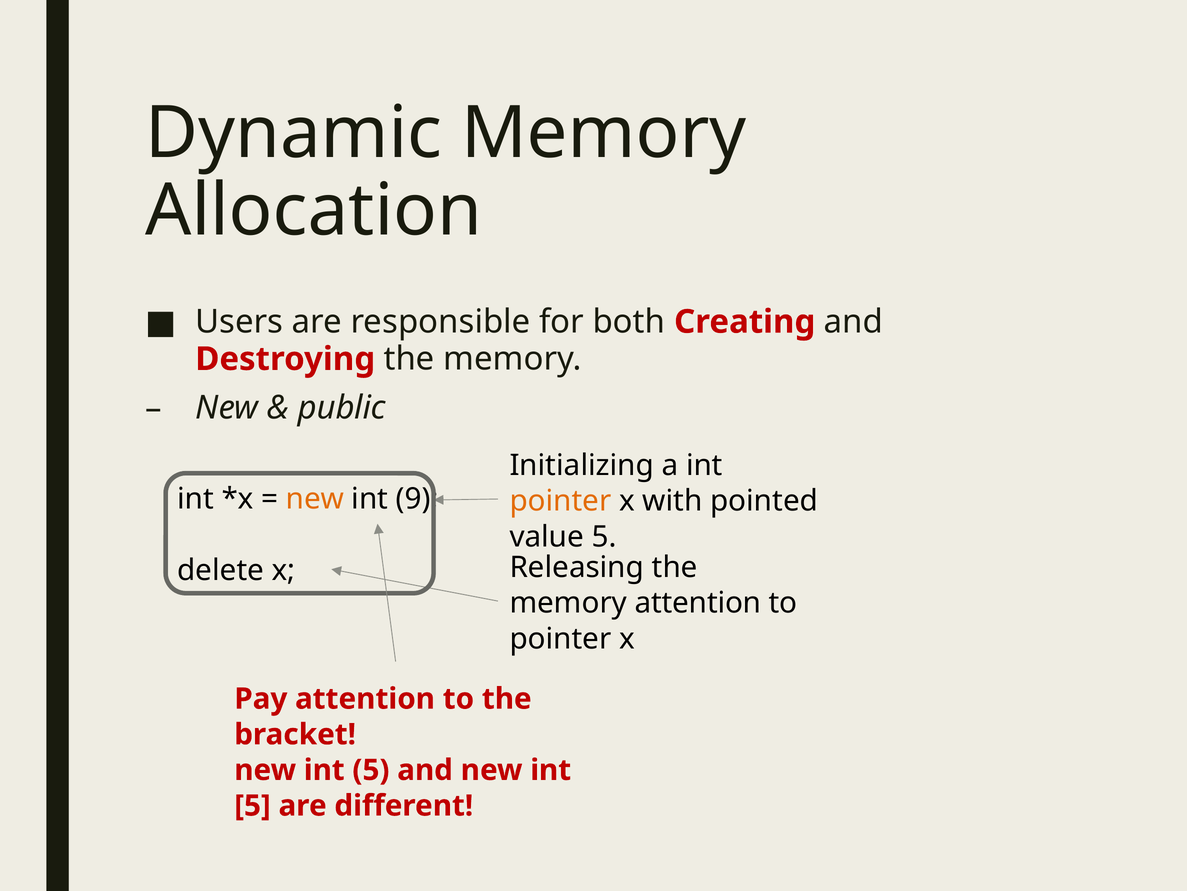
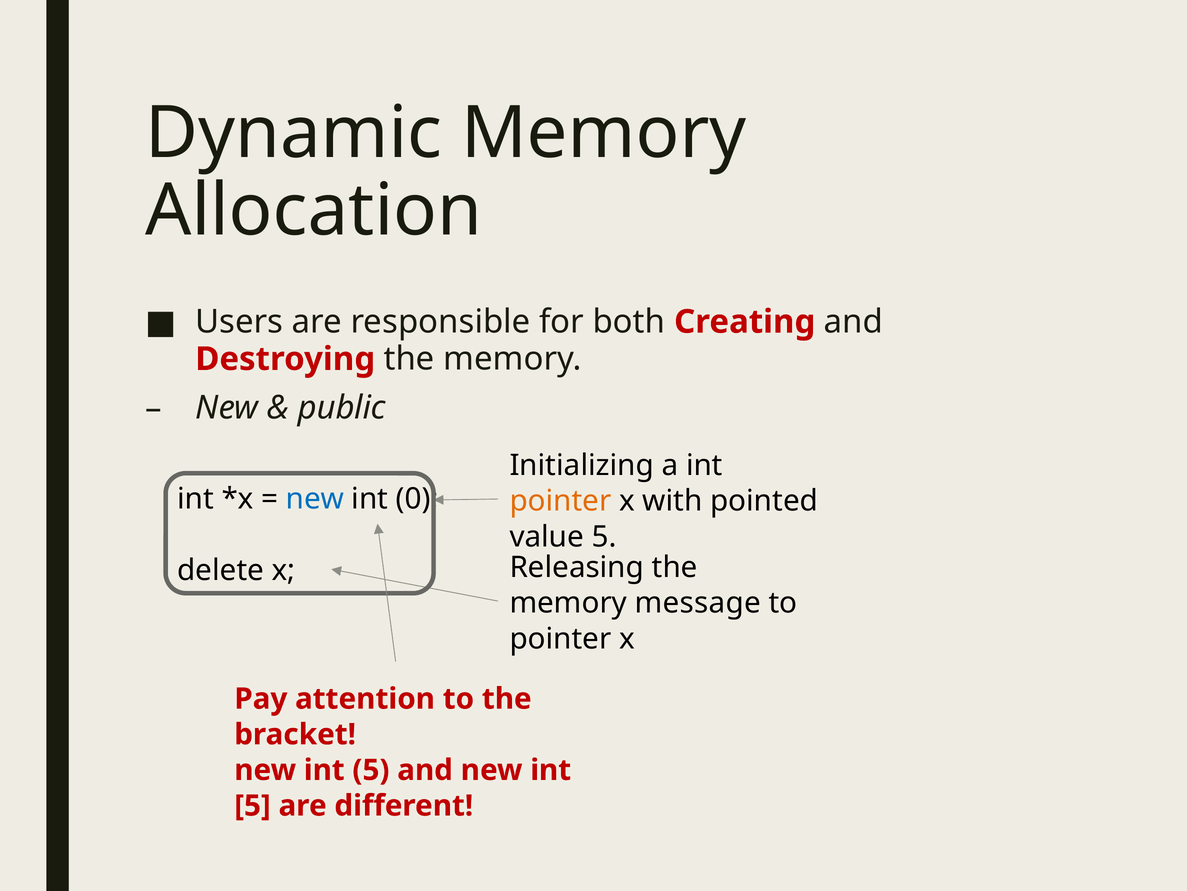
new colour: orange -> blue (315, 499)
9: 9 -> 0 (417, 499)
memory attention: attention -> message (698, 603)
